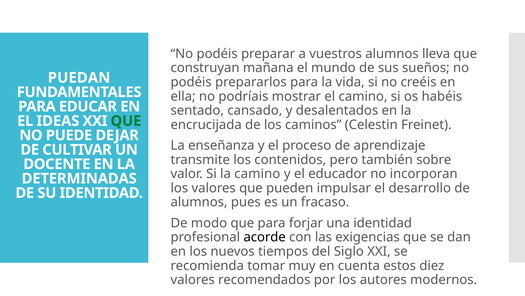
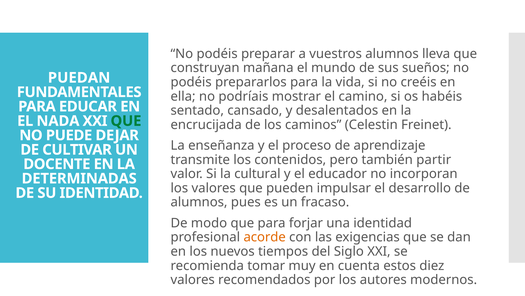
IDEAS: IDEAS -> NADA (58, 121)
sobre: sobre -> partir (434, 159)
la camino: camino -> cultural (257, 174)
acorde colour: black -> orange (265, 237)
